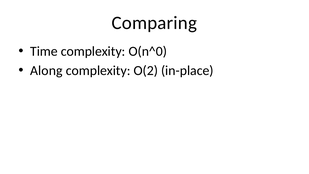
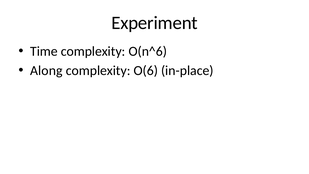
Comparing: Comparing -> Experiment (155, 23)
O(n^0: O(n^0 -> O(n^6 (148, 51)
O(2: O(2 -> O(6 (146, 71)
